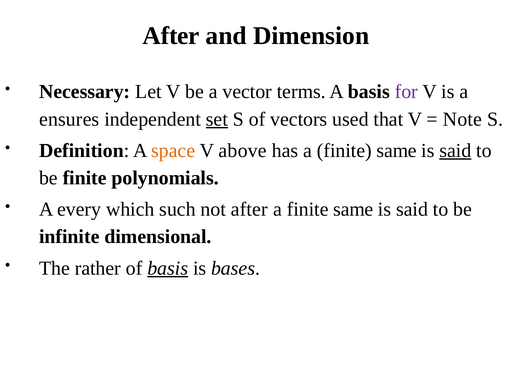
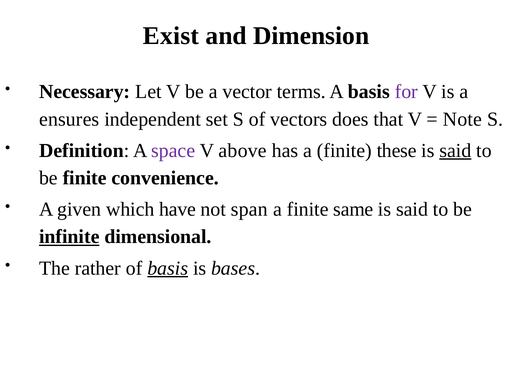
After: After -> Exist (171, 36)
set underline: present -> none (217, 119)
used: used -> does (350, 119)
space colour: orange -> purple (173, 150)
has a finite same: same -> these (397, 150)
polynomials: polynomials -> convenience (165, 178)
every: every -> given (79, 209)
such: such -> have (178, 209)
not after: after -> span (249, 209)
infinite underline: none -> present (69, 236)
